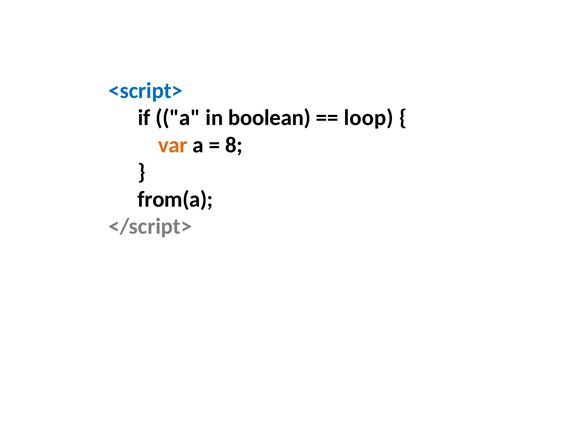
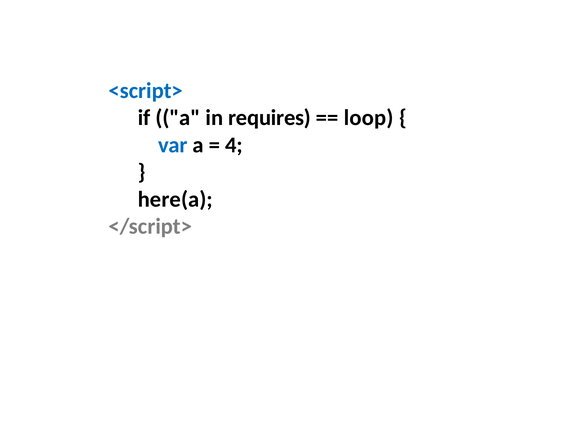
boolean: boolean -> requires (270, 118)
var colour: orange -> blue (173, 145)
8: 8 -> 4 (234, 145)
from(a: from(a -> here(a (175, 199)
